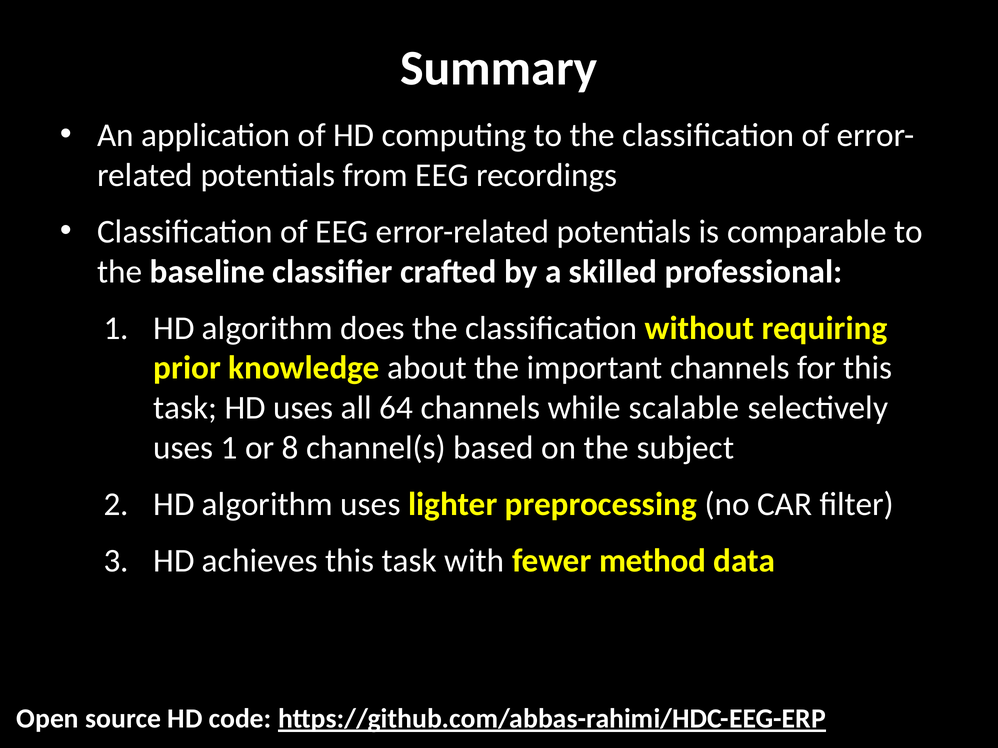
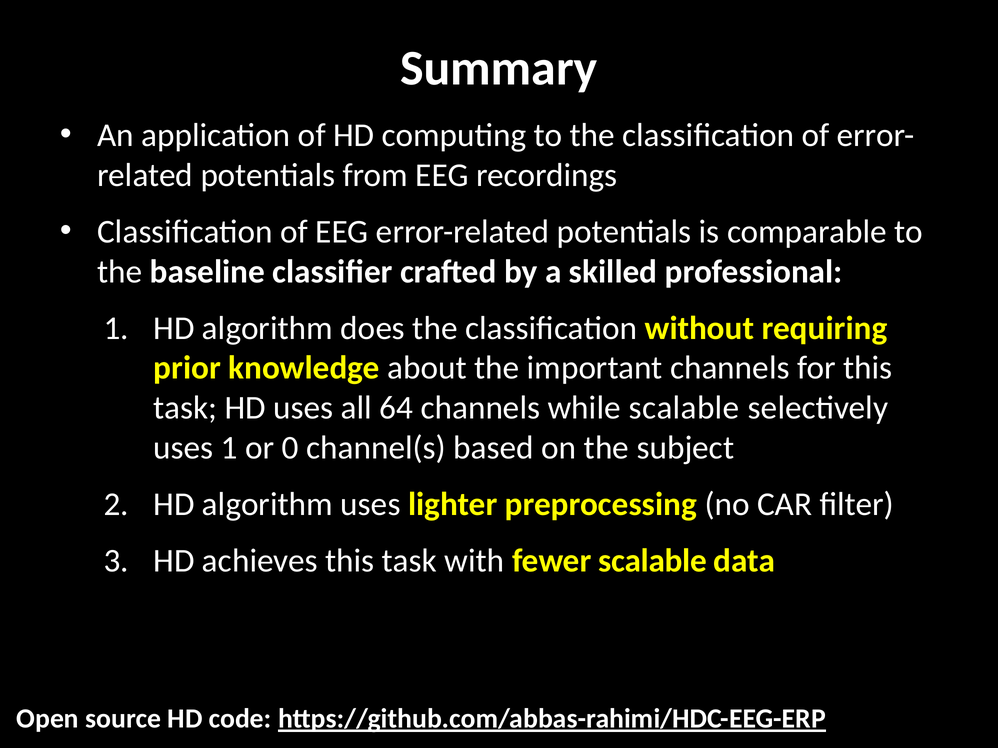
8: 8 -> 0 (290, 448)
fewer method: method -> scalable (653, 561)
